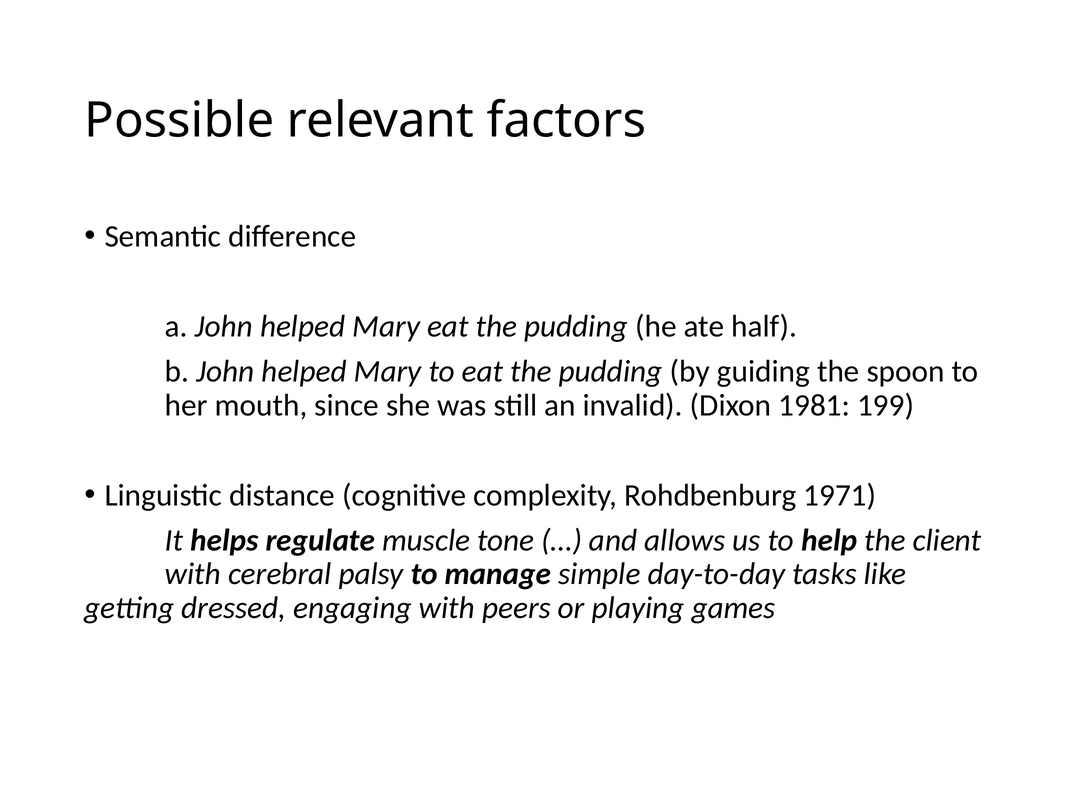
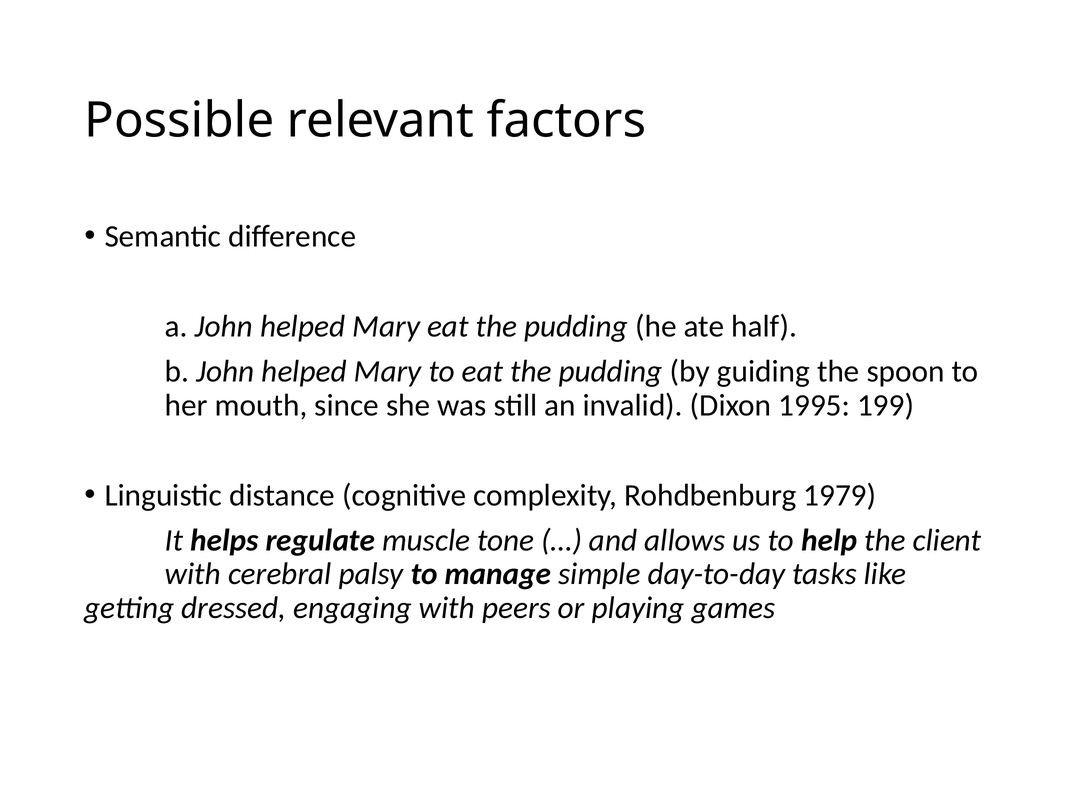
1981: 1981 -> 1995 (814, 405)
1971: 1971 -> 1979 (840, 495)
